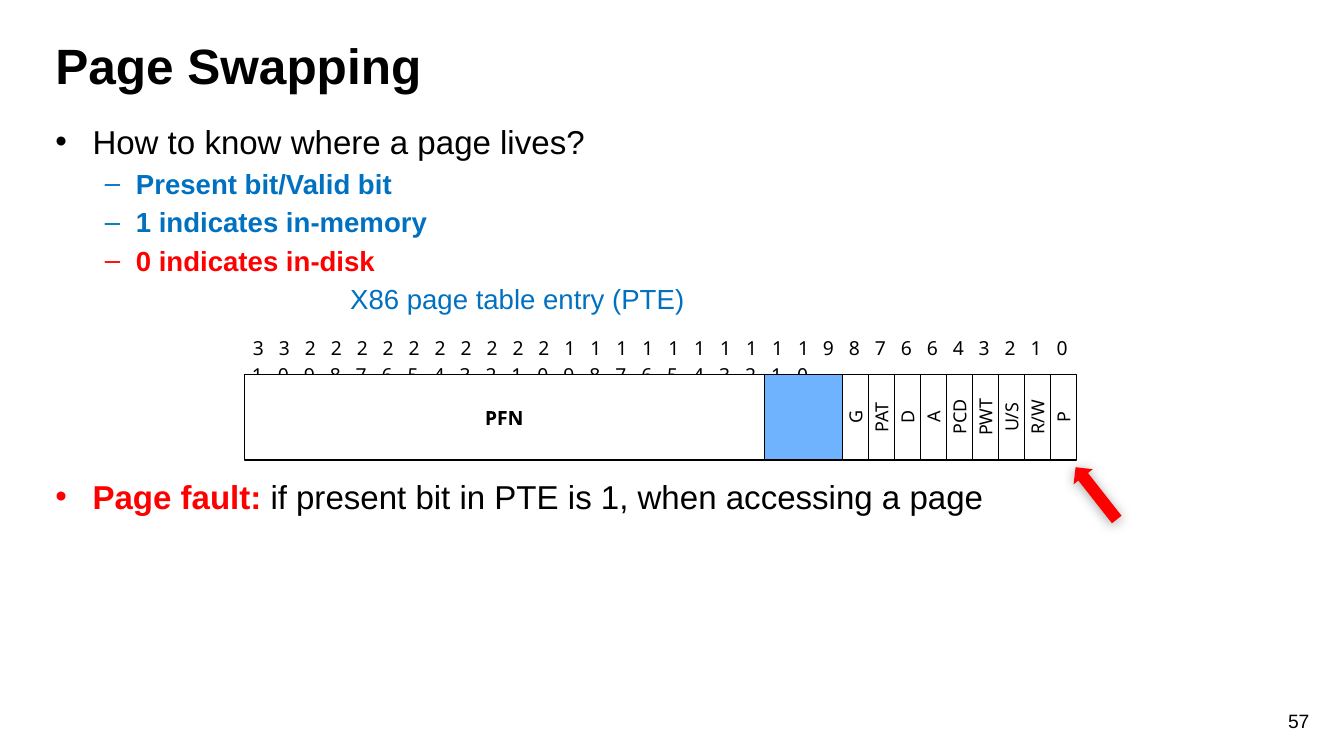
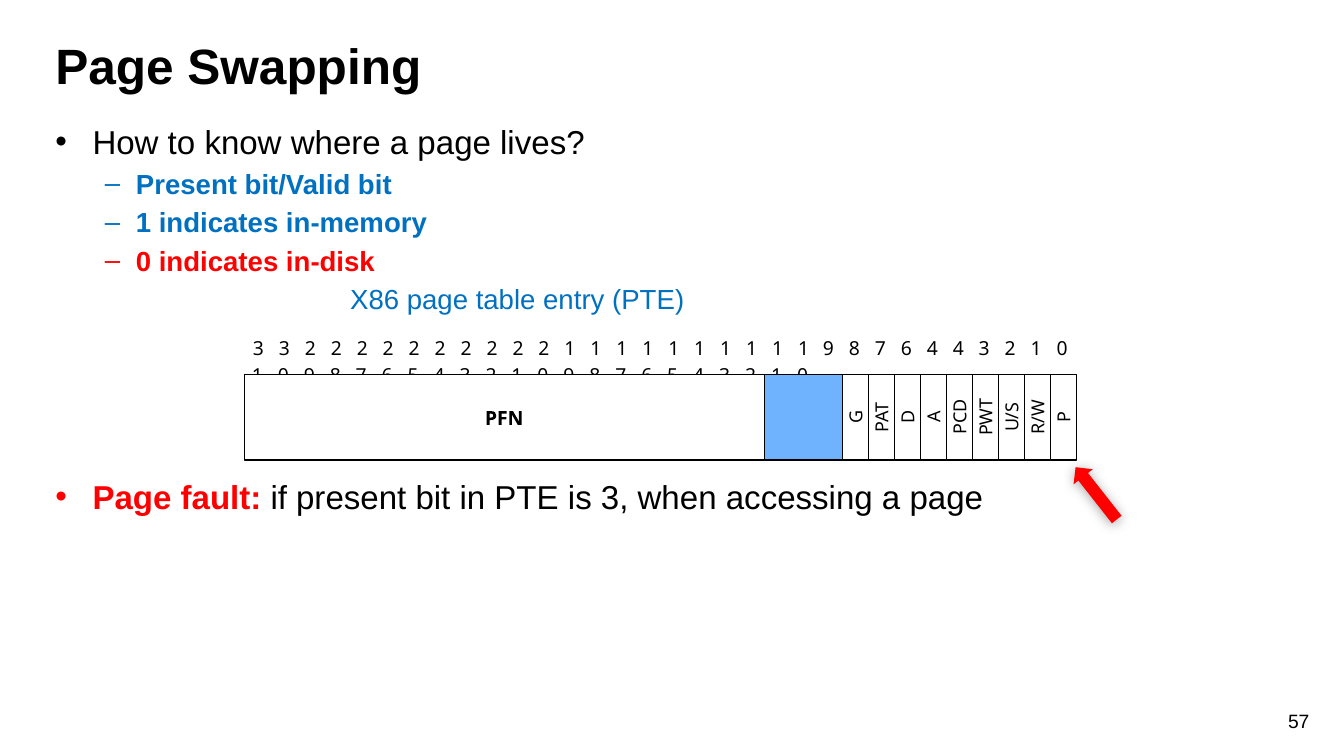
6 6: 6 -> 4 (932, 349)
is 1: 1 -> 3 (615, 498)
